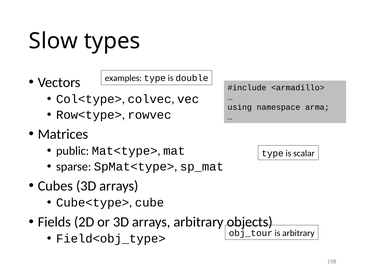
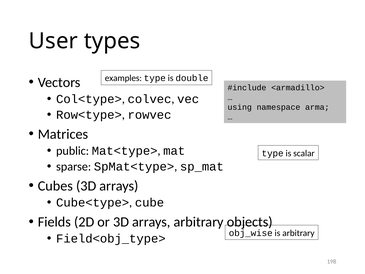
Slow: Slow -> User (53, 41)
obj_tour: obj_tour -> obj_wise (251, 233)
